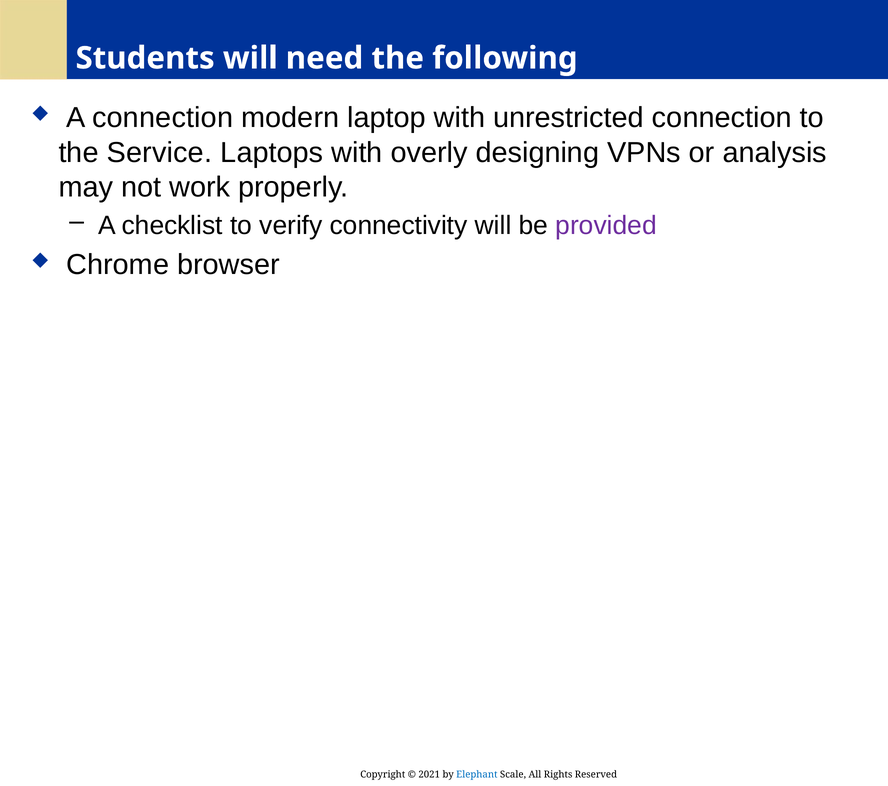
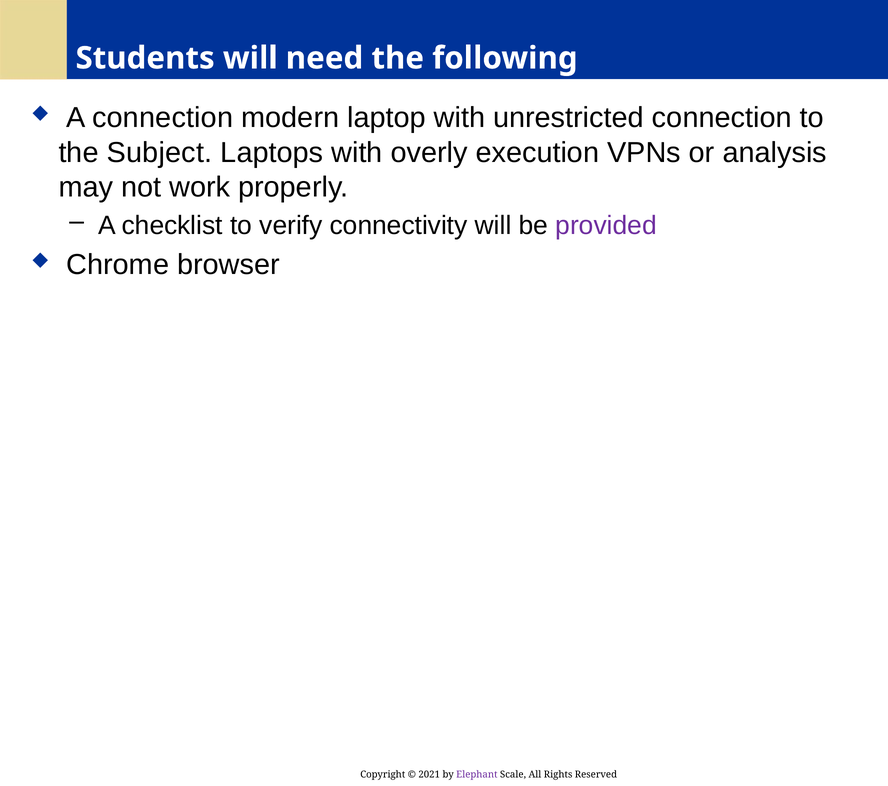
Service: Service -> Subject (159, 153)
designing: designing -> execution (537, 153)
Elephant colour: blue -> purple (477, 775)
